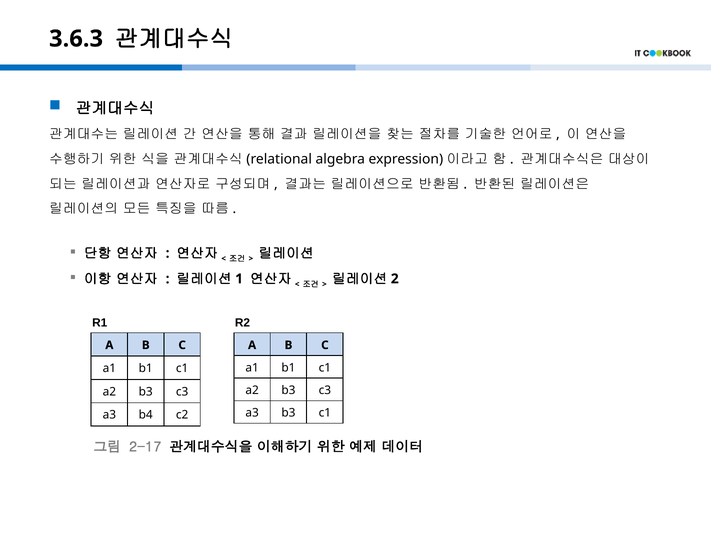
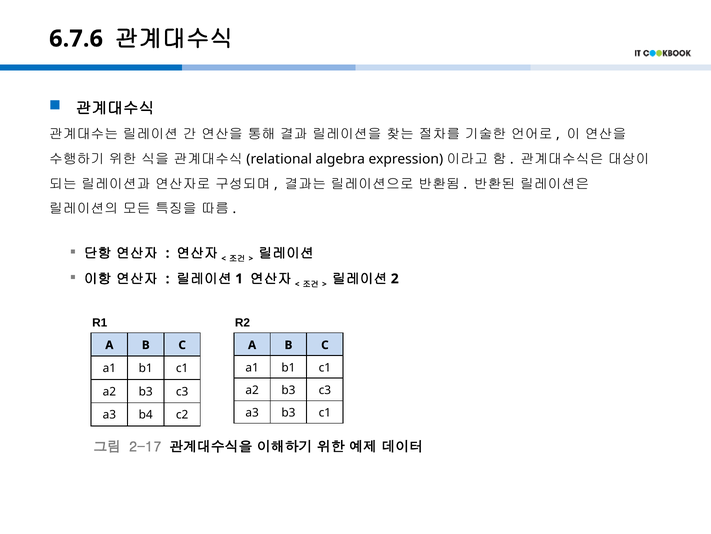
3.6.3: 3.6.3 -> 6.7.6 (76, 39)
